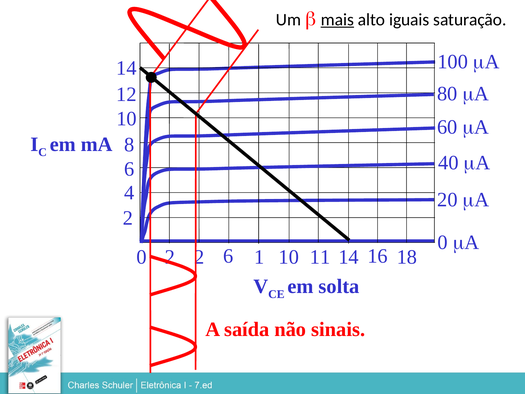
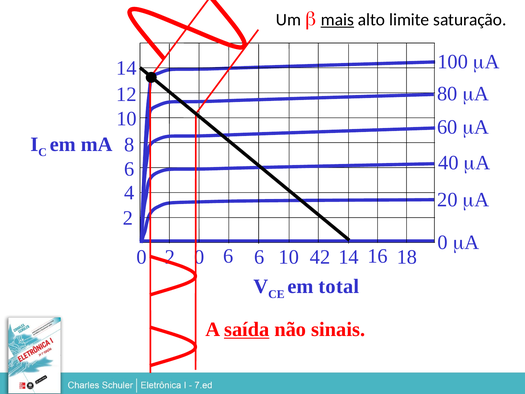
iguais: iguais -> limite (409, 20)
2: 2 -> 0 (199, 257)
6 1: 1 -> 6 (259, 257)
11: 11 -> 42 (320, 257)
solta: solta -> total (339, 286)
saída underline: none -> present (247, 329)
